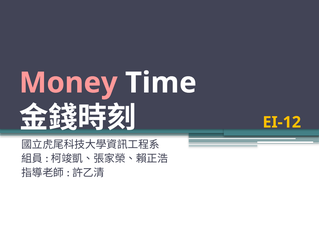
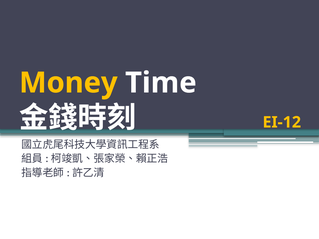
Money colour: pink -> yellow (68, 83)
